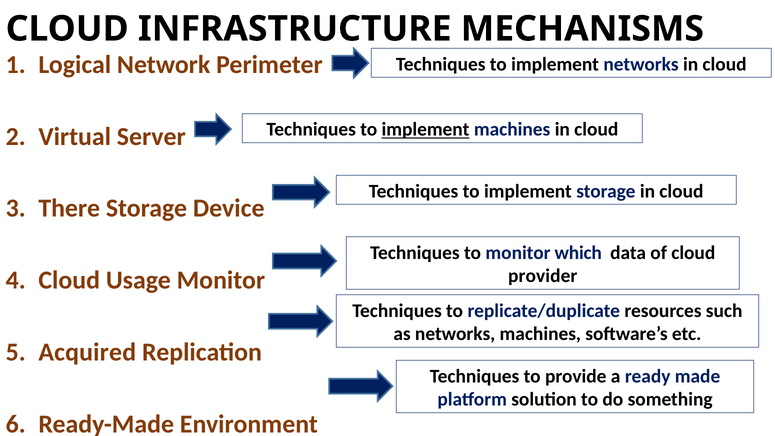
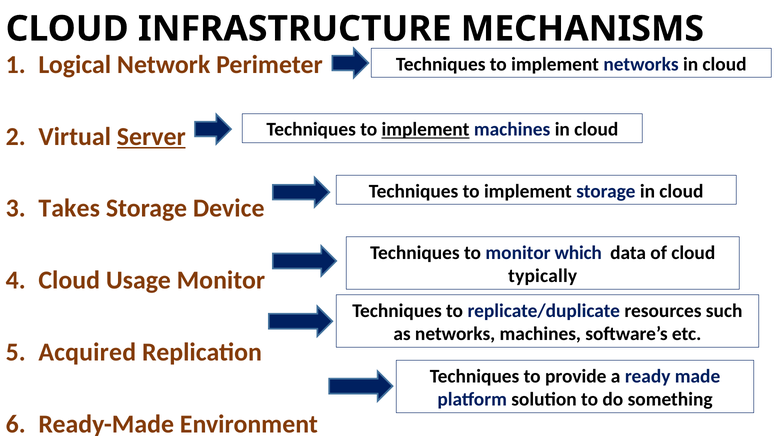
Server underline: none -> present (151, 137)
There: There -> Takes (69, 208)
provider: provider -> typically (543, 276)
